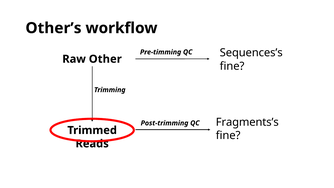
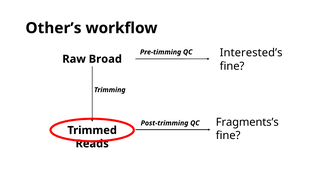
Sequences’s: Sequences’s -> Interested’s (251, 53)
Other: Other -> Broad (105, 59)
